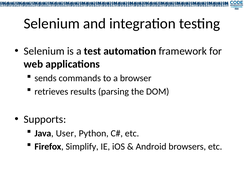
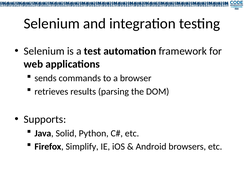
User: User -> Solid (66, 133)
